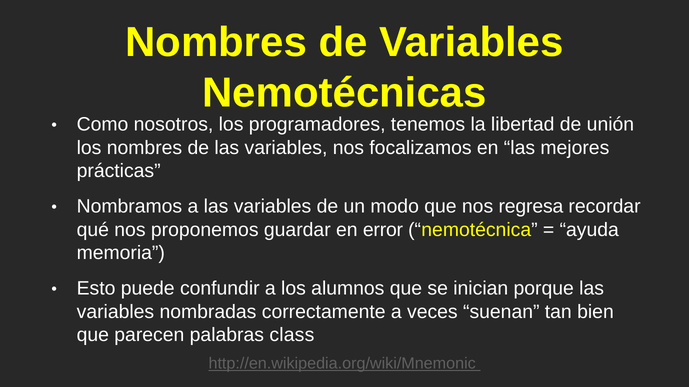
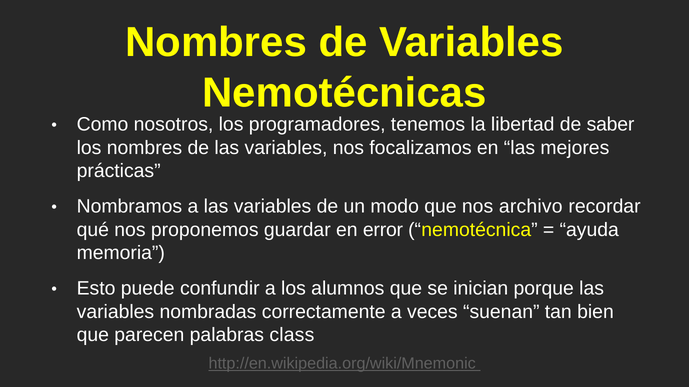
unión: unión -> saber (611, 125)
regresa: regresa -> archivo (531, 207)
